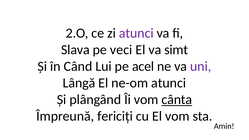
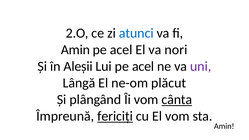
atunci colour: purple -> blue (136, 33)
Slava: Slava -> Amin (75, 50)
veci: veci -> acel (121, 50)
simt: simt -> nori (176, 50)
Când: Când -> Aleșii (78, 66)
ne-om atunci: atunci -> plăcut (169, 83)
fericiți underline: none -> present (115, 116)
